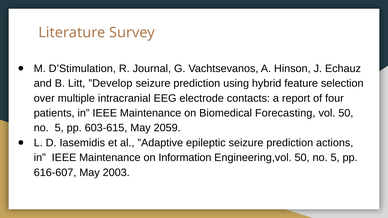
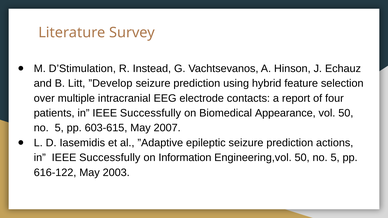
Journal: Journal -> Instead (152, 69)
patients in IEEE Maintenance: Maintenance -> Successfully (151, 113)
Forecasting: Forecasting -> Appearance (285, 113)
2059: 2059 -> 2007 (167, 128)
Maintenance: Maintenance -> Successfully (110, 158)
616-607: 616-607 -> 616-122 (55, 173)
